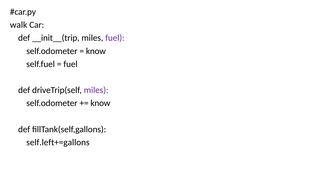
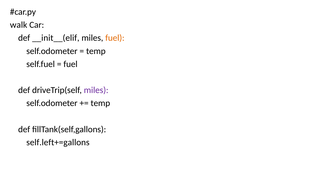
__init__(trip: __init__(trip -> __init__(elif (56, 38)
fuel colour: purple -> orange (115, 38)
know: know -> temp (96, 51)
know: know -> temp (100, 103)
